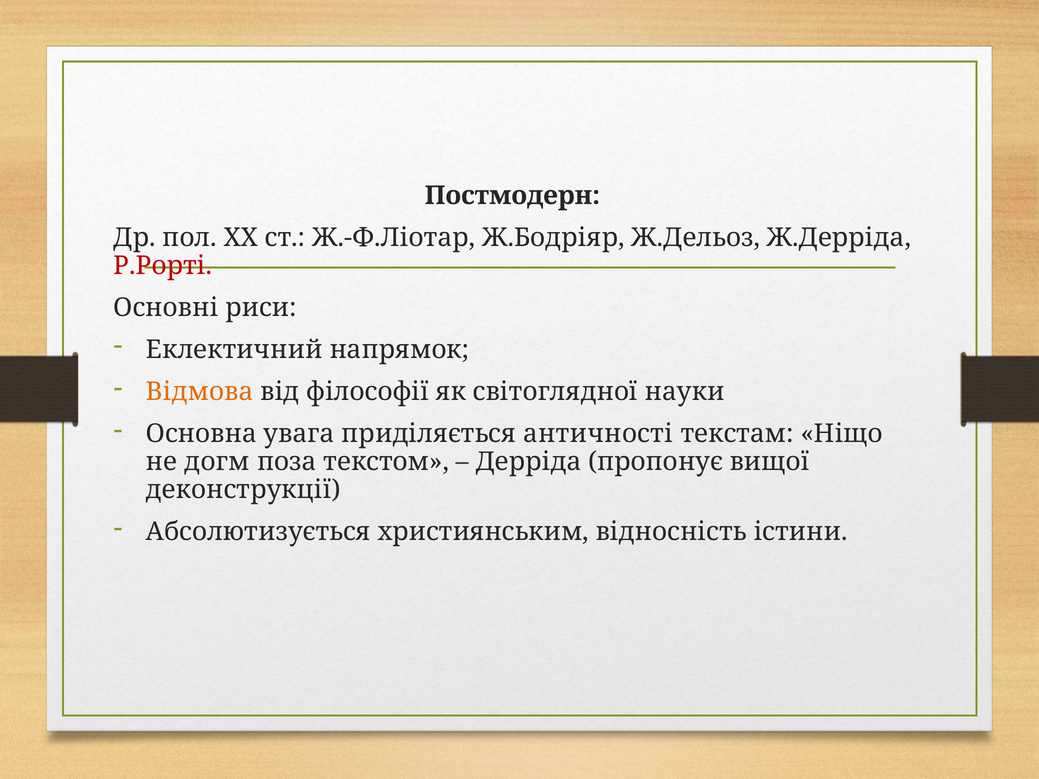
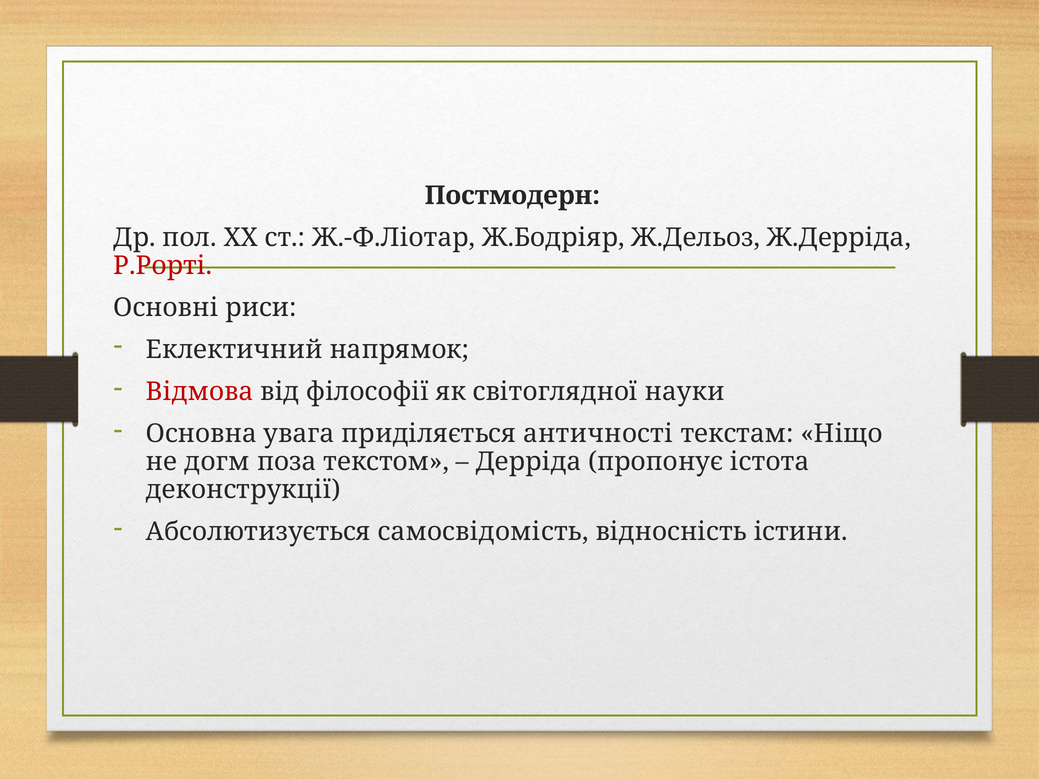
Відмова colour: orange -> red (200, 392)
вищої: вищої -> істота (770, 462)
християнським: християнським -> самосвідомість (483, 532)
